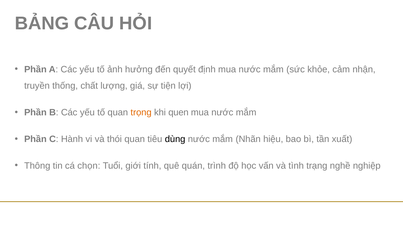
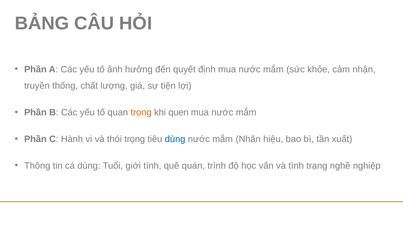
thói quan: quan -> trọng (135, 140)
dùng colour: black -> blue (175, 140)
cá chọn: chọn -> dùng (89, 166)
